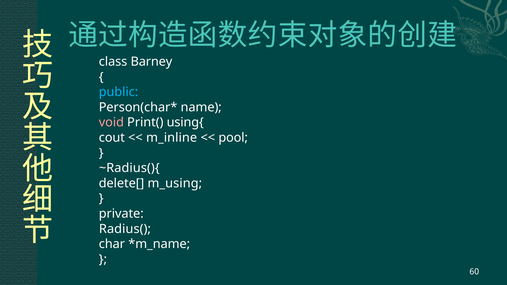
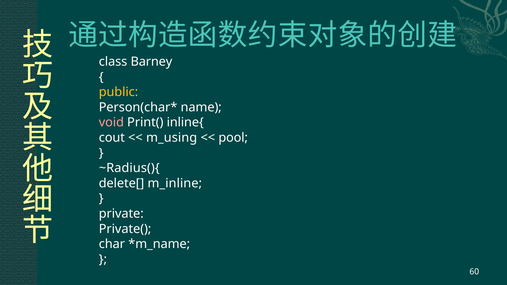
public colour: light blue -> yellow (118, 92)
using{: using{ -> inline{ (185, 123)
m_inline: m_inline -> m_using (172, 138)
m_using: m_using -> m_inline (175, 183)
Radius(: Radius( -> Private( (125, 229)
